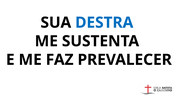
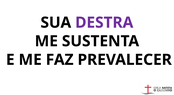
DESTRA colour: blue -> purple (104, 23)
